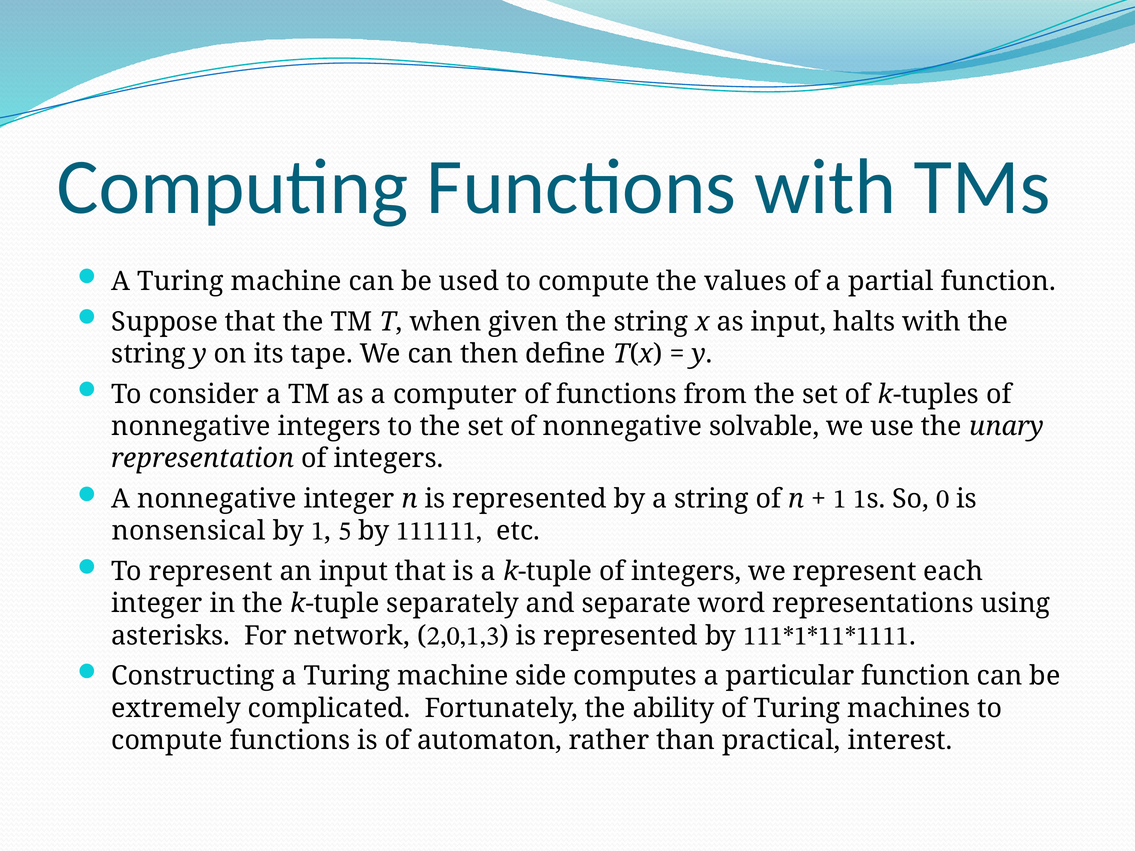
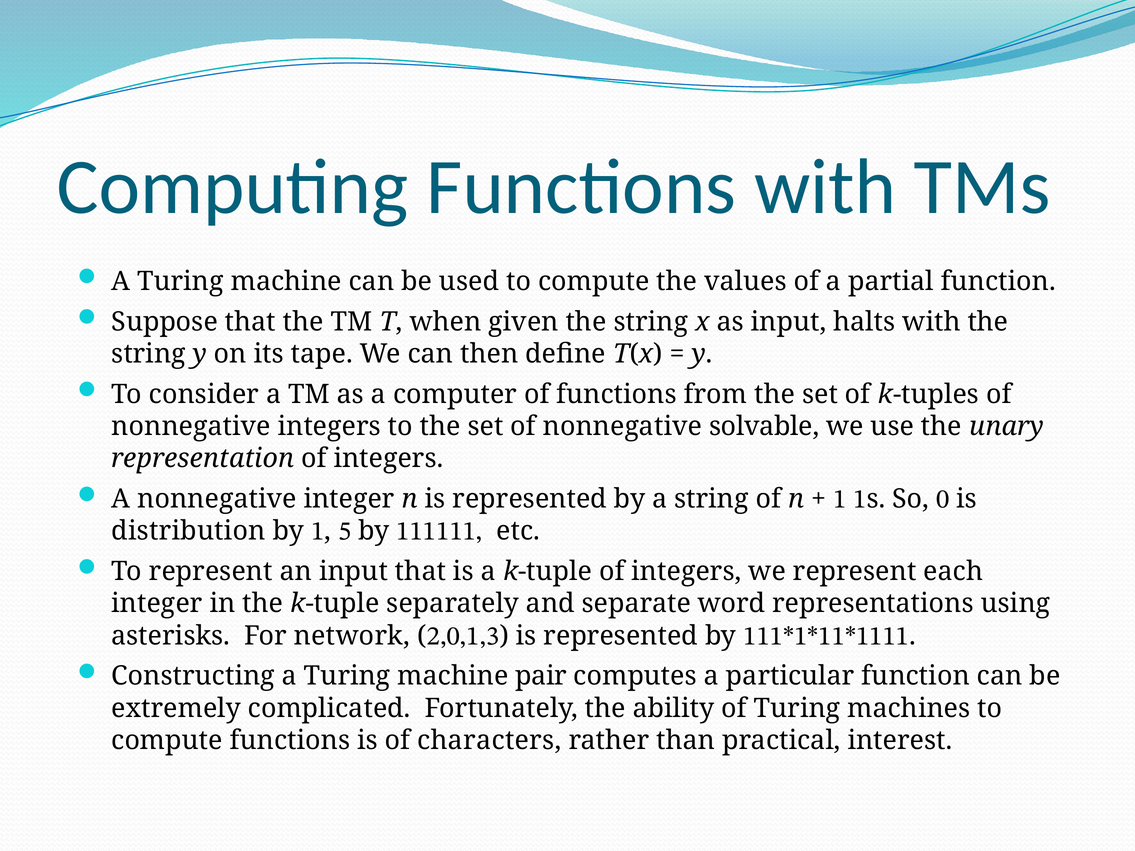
nonsensical: nonsensical -> distribution (189, 531)
side: side -> pair (541, 676)
automaton: automaton -> characters (489, 741)
